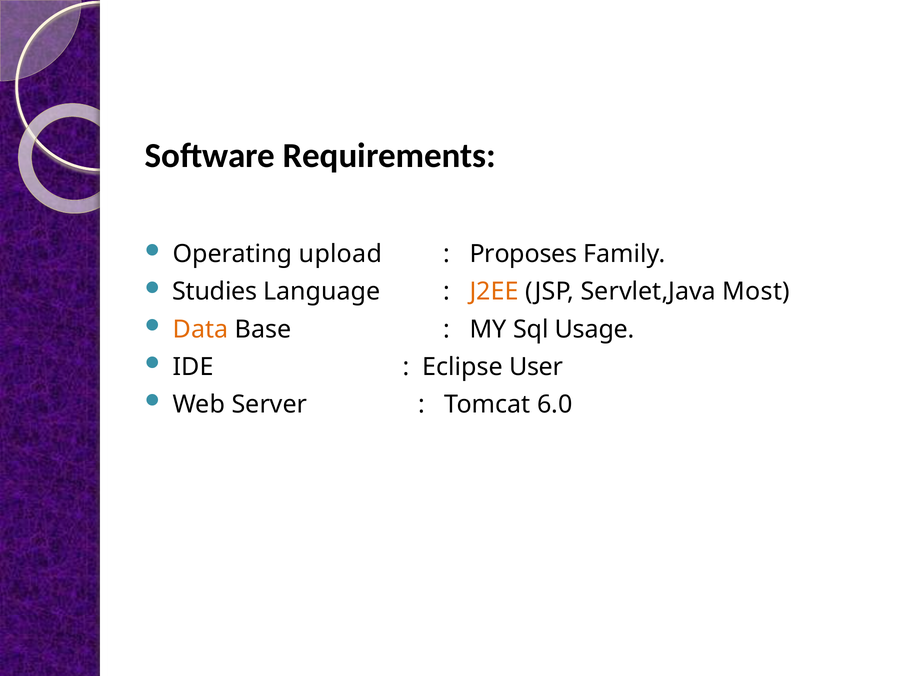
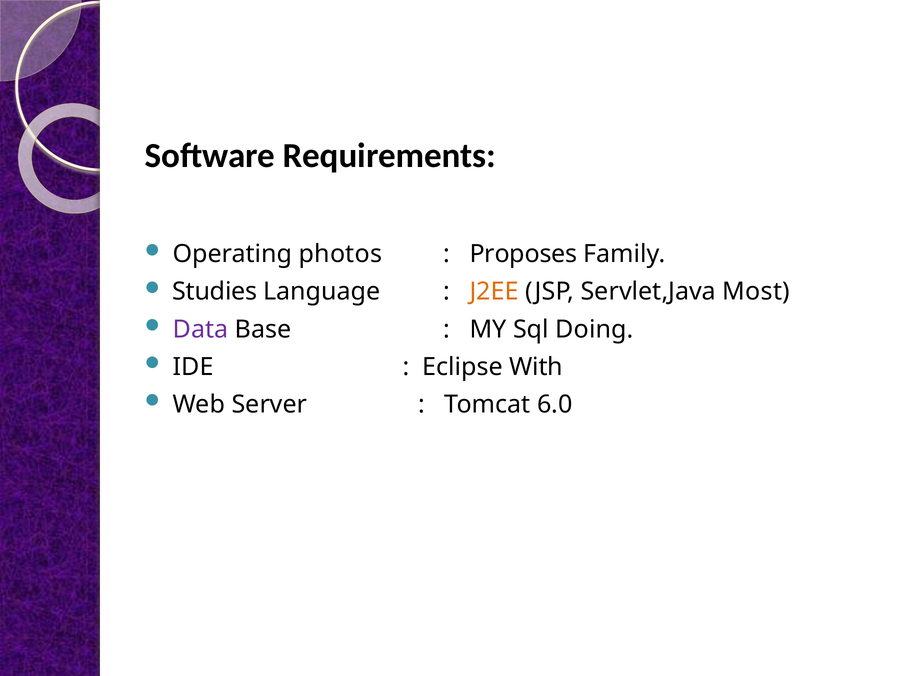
upload: upload -> photos (340, 254)
Data colour: orange -> purple (200, 330)
Usage: Usage -> Doing (594, 330)
User: User -> With (536, 367)
